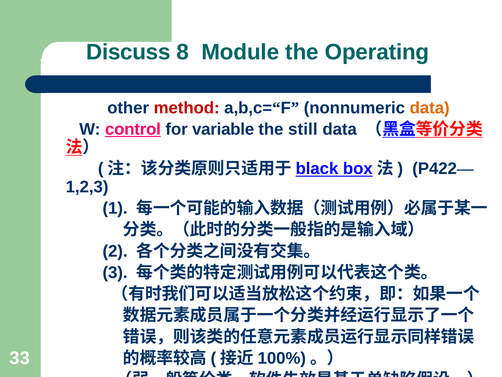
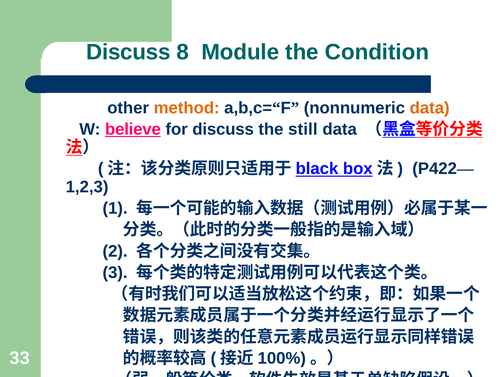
Operating: Operating -> Condition (377, 52)
method colour: red -> orange (187, 108)
control: control -> believe (133, 129)
for variable: variable -> discuss (223, 129)
